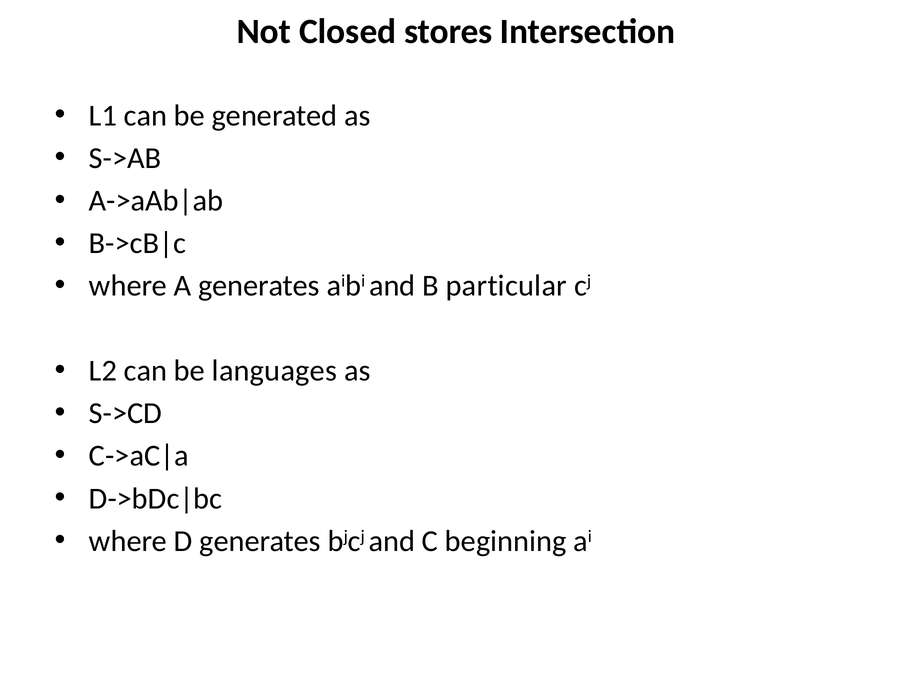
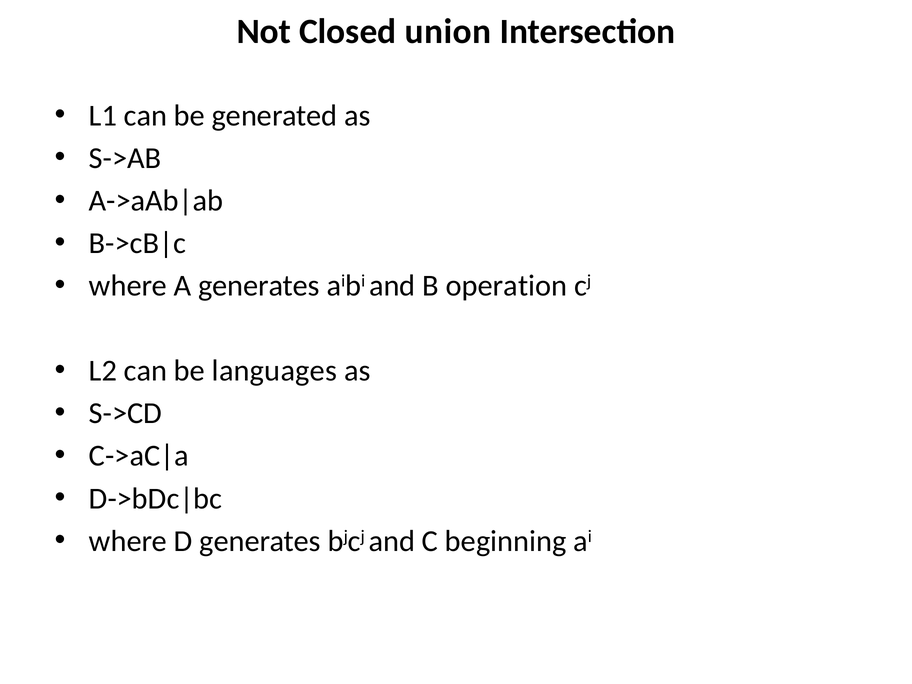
stores: stores -> union (448, 31)
particular: particular -> operation (506, 286)
